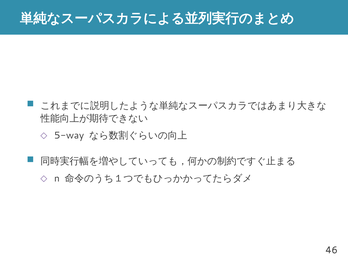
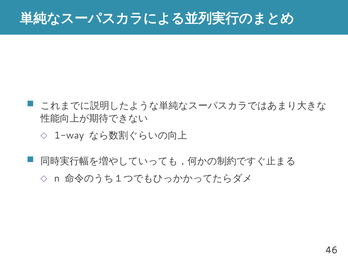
5-way: 5-way -> 1-way (69, 135)
